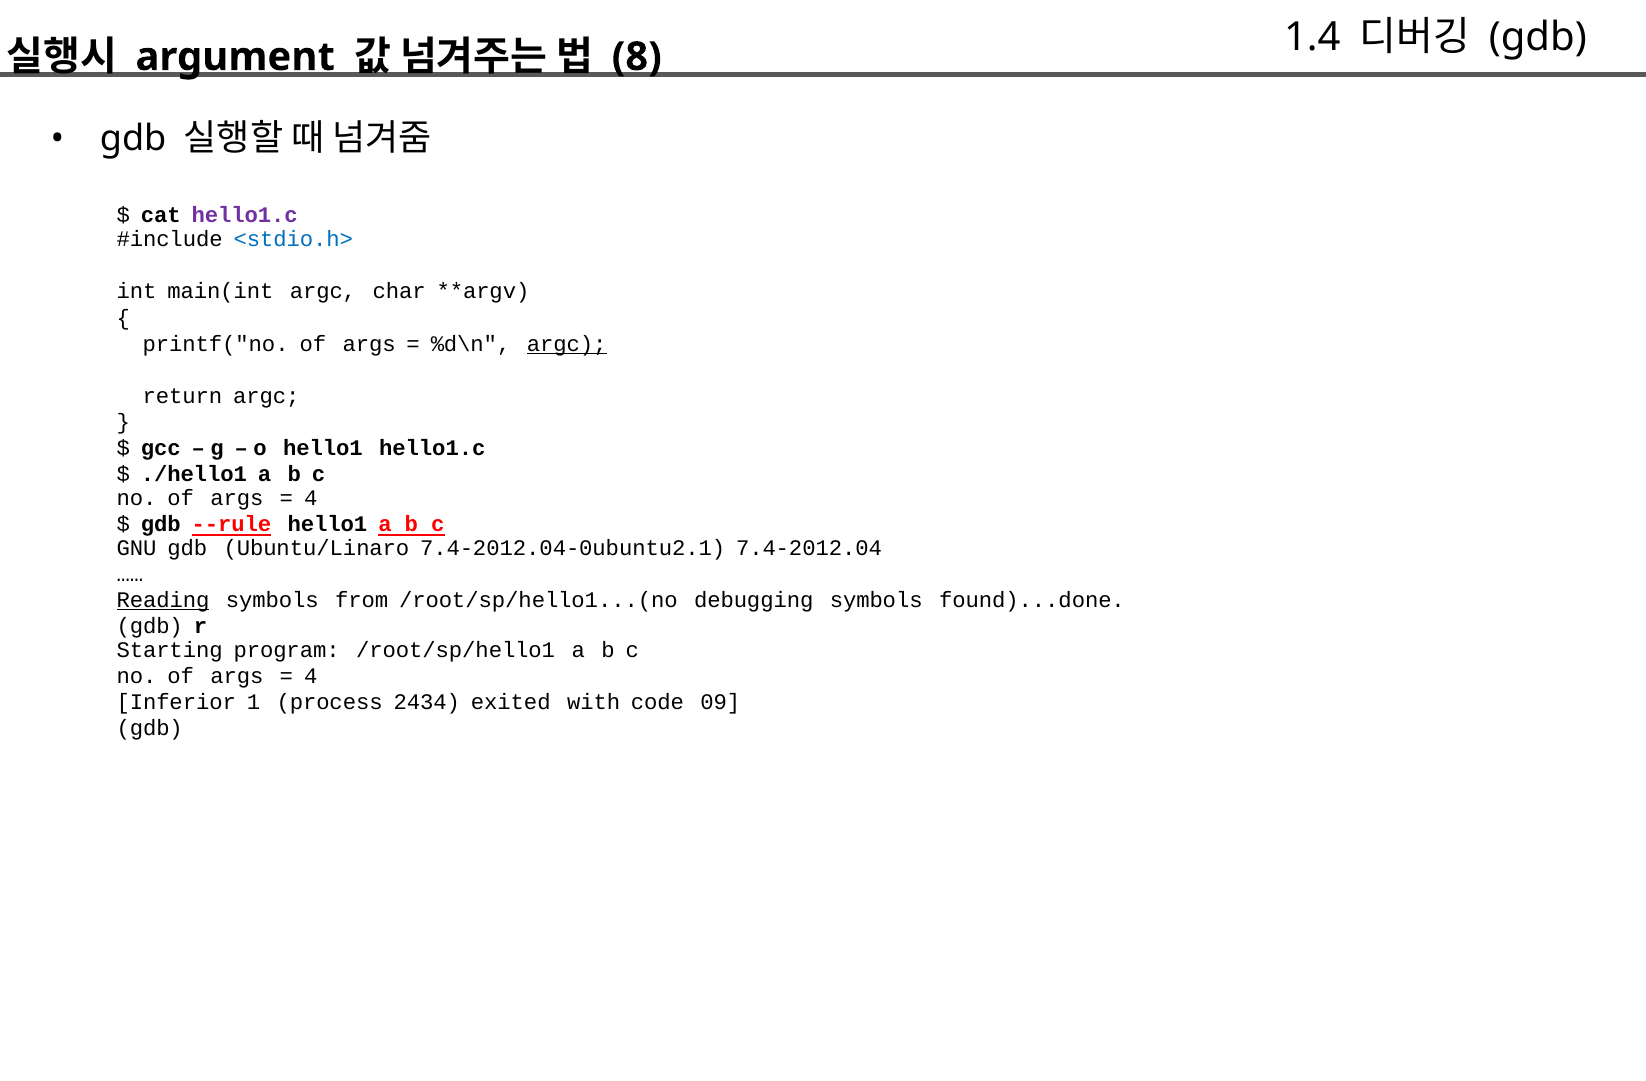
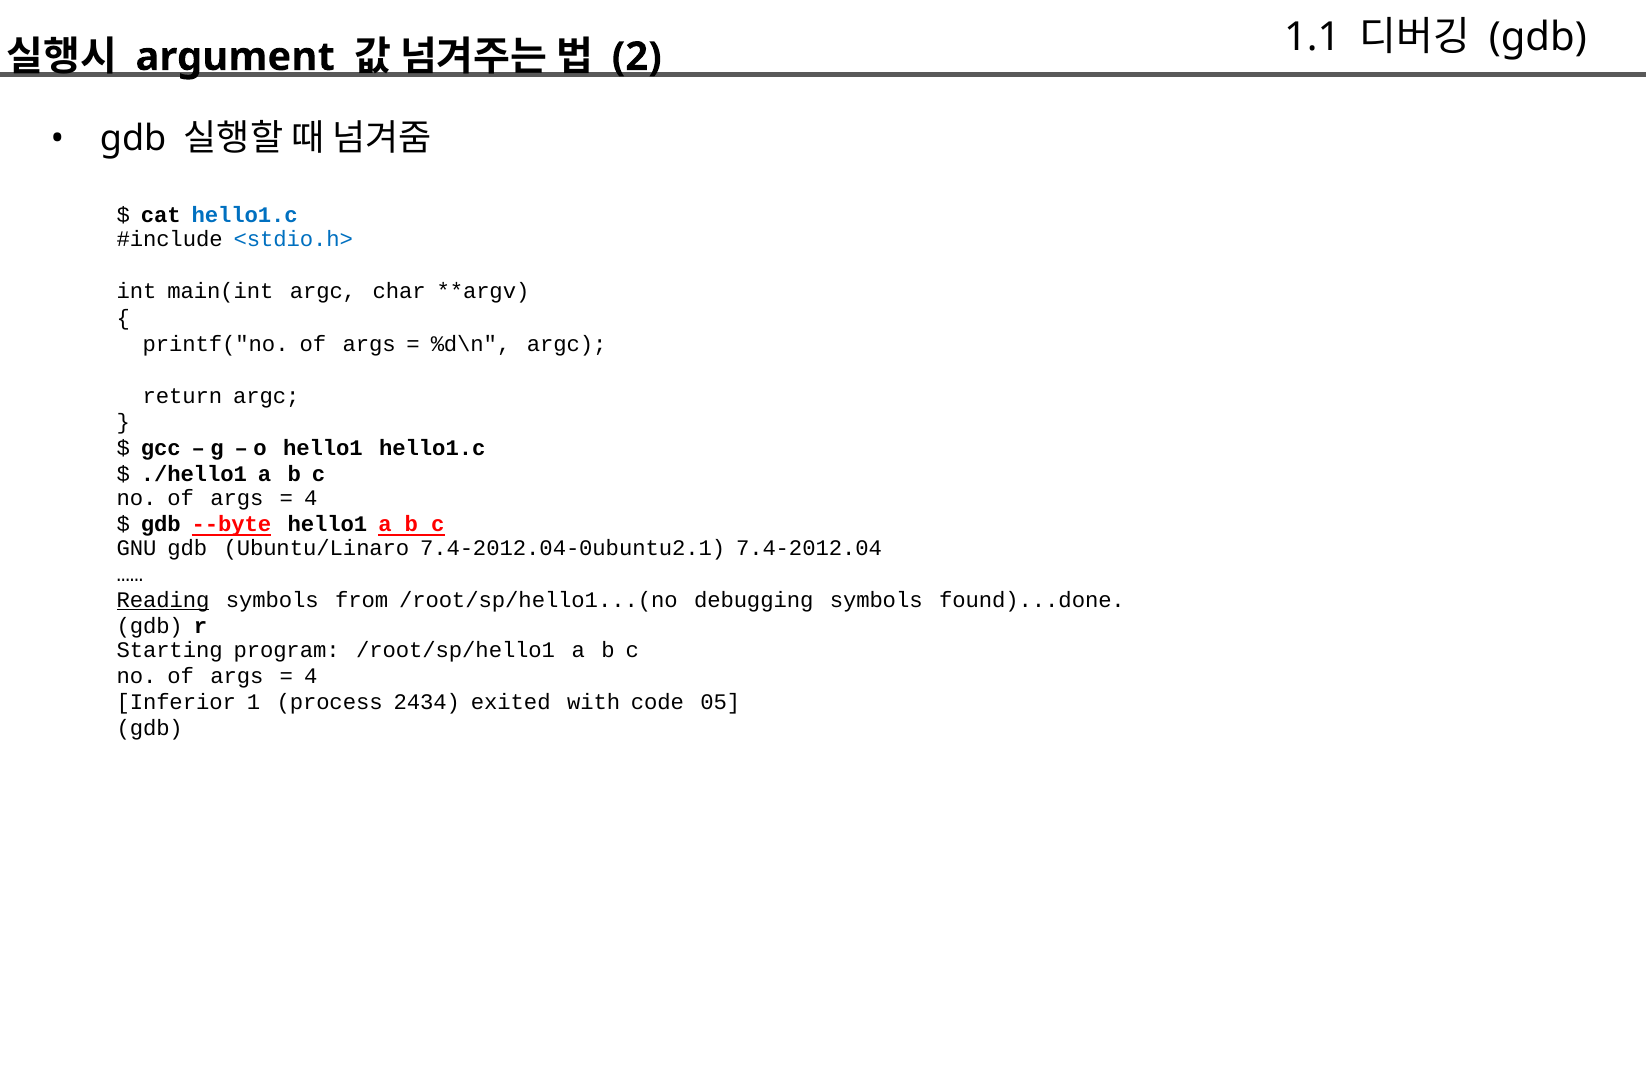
1.4: 1.4 -> 1.1 (1312, 37)
8: 8 -> 2 (637, 57)
hello1.c colour: purple -> blue (245, 216)
argc underline: present -> none (567, 344)
--rule: --rule -> --byte (231, 524)
09: 09 -> 05 (720, 702)
